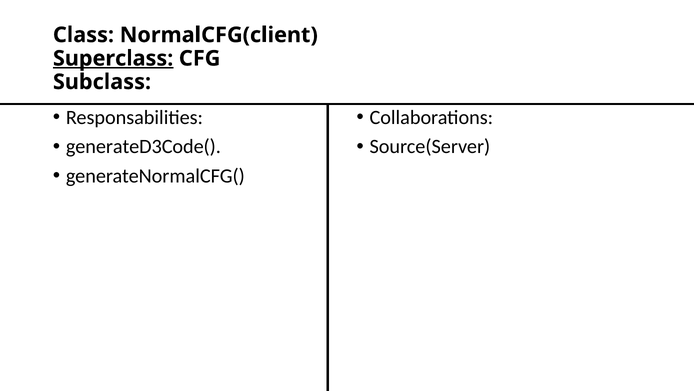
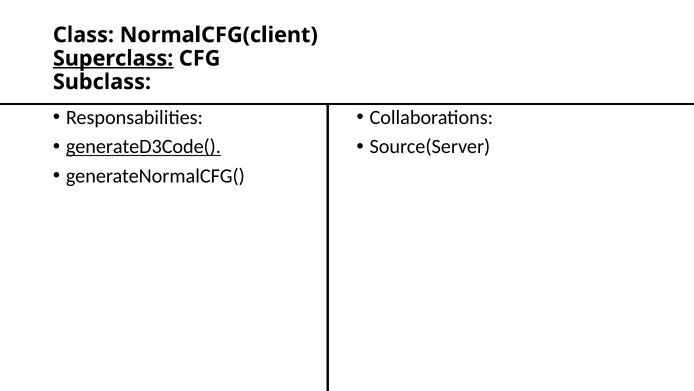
generateD3Code( underline: none -> present (143, 146)
